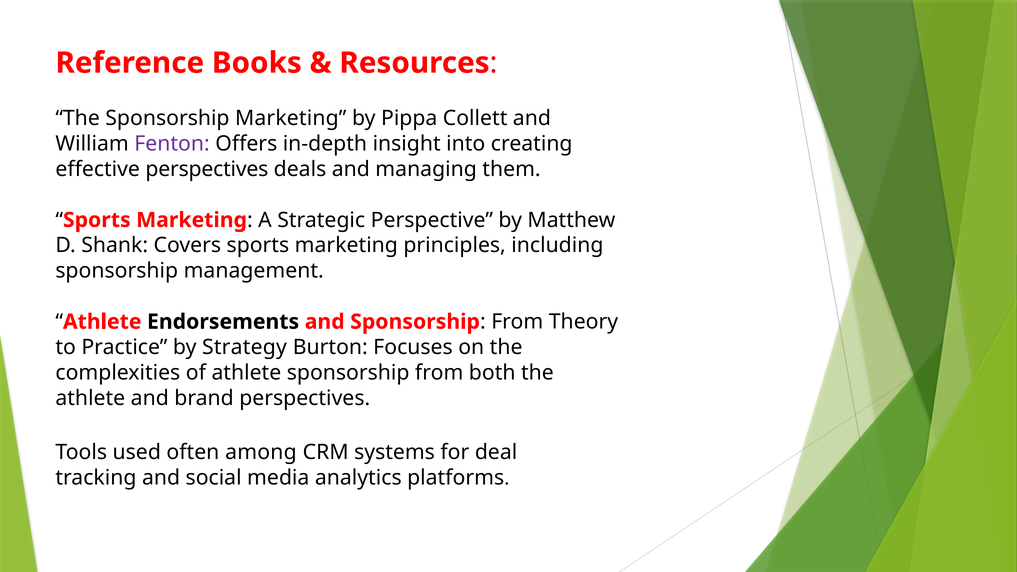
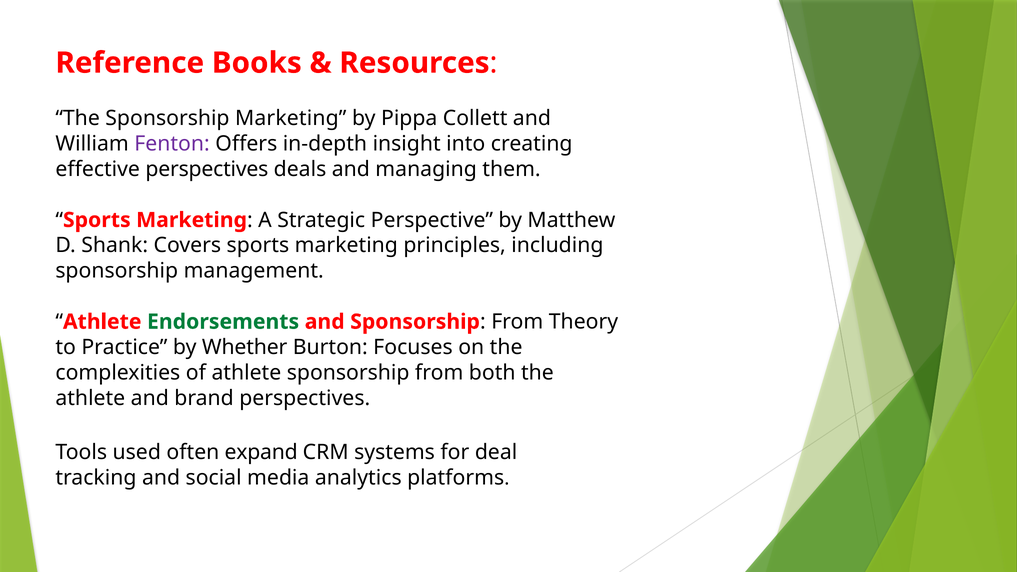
Endorsements colour: black -> green (223, 322)
Strategy: Strategy -> Whether (245, 347)
among: among -> expand (261, 452)
